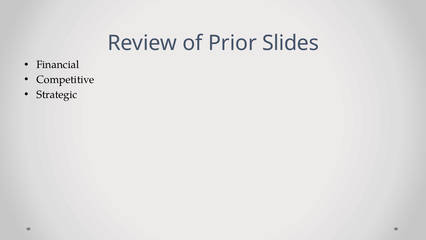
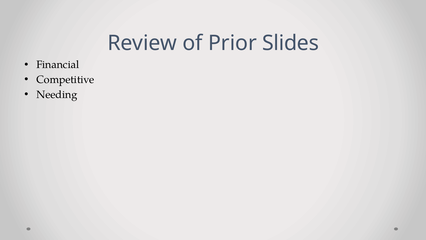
Strategic: Strategic -> Needing (57, 94)
